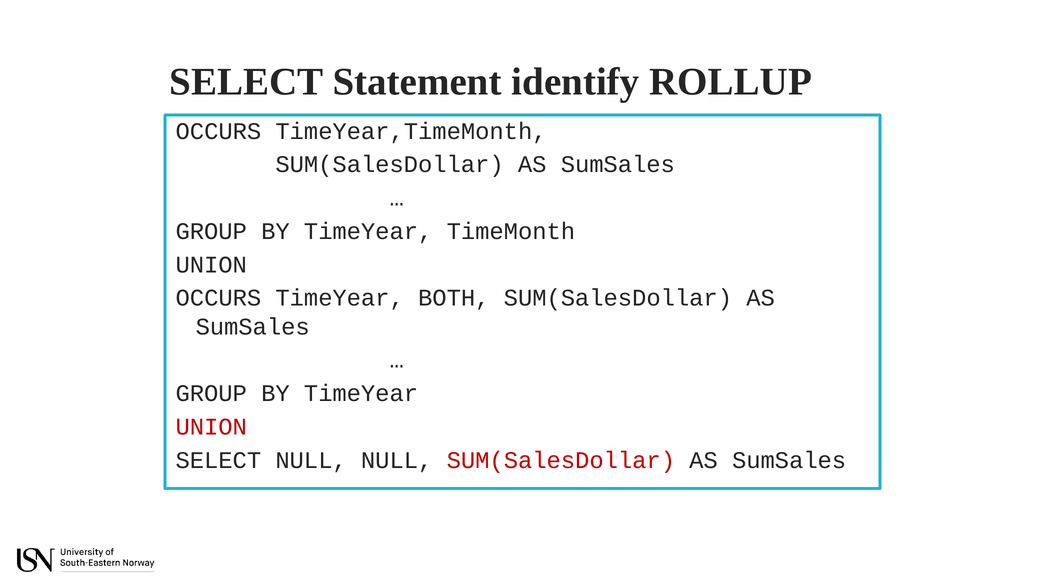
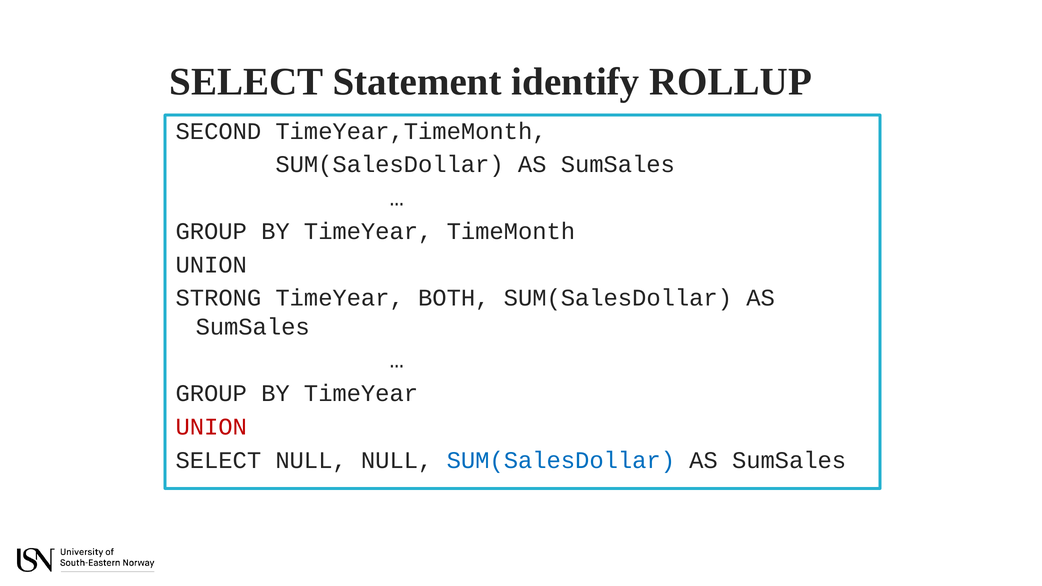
OCCURS: OCCURS -> SECOND (218, 131)
OCCURS: OCCURS -> STRONG (218, 298)
SUM(SalesDollar colour: red -> blue (561, 460)
